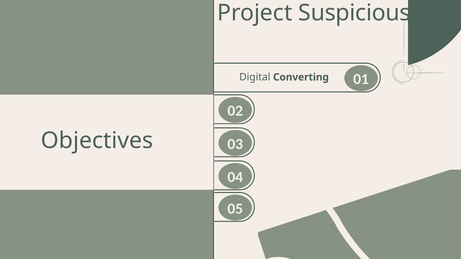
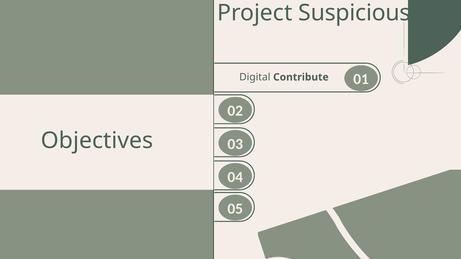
Converting: Converting -> Contribute (301, 77)
